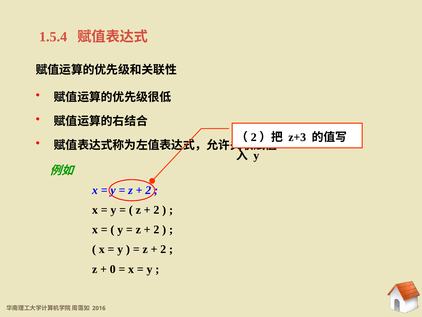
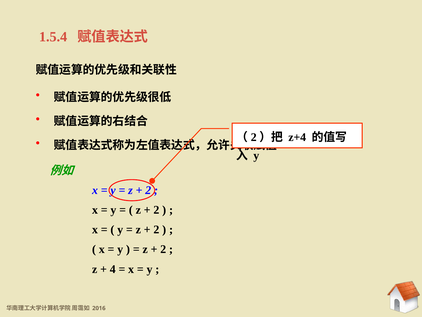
z+3: z+3 -> z+4 (297, 137)
0: 0 -> 4 (113, 269)
